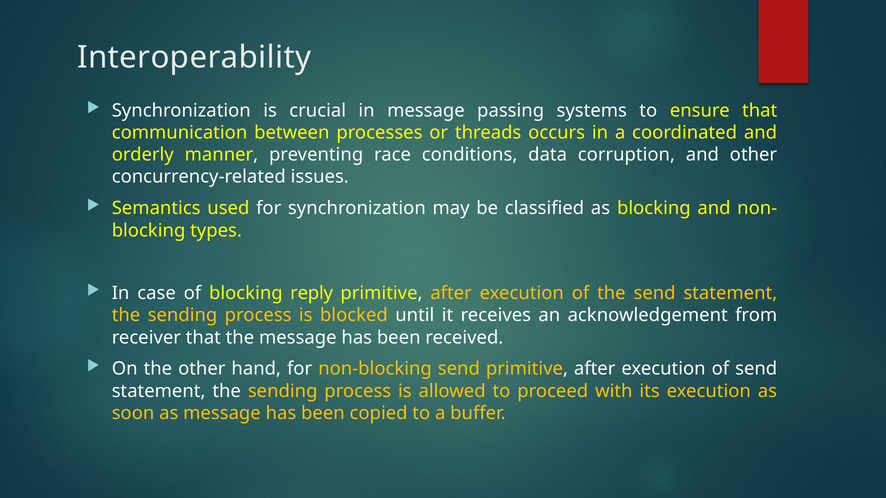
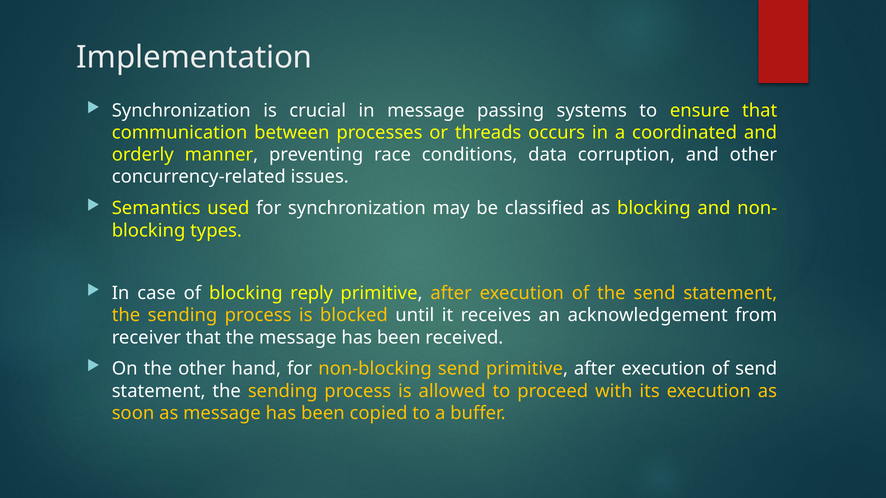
Interoperability: Interoperability -> Implementation (194, 57)
